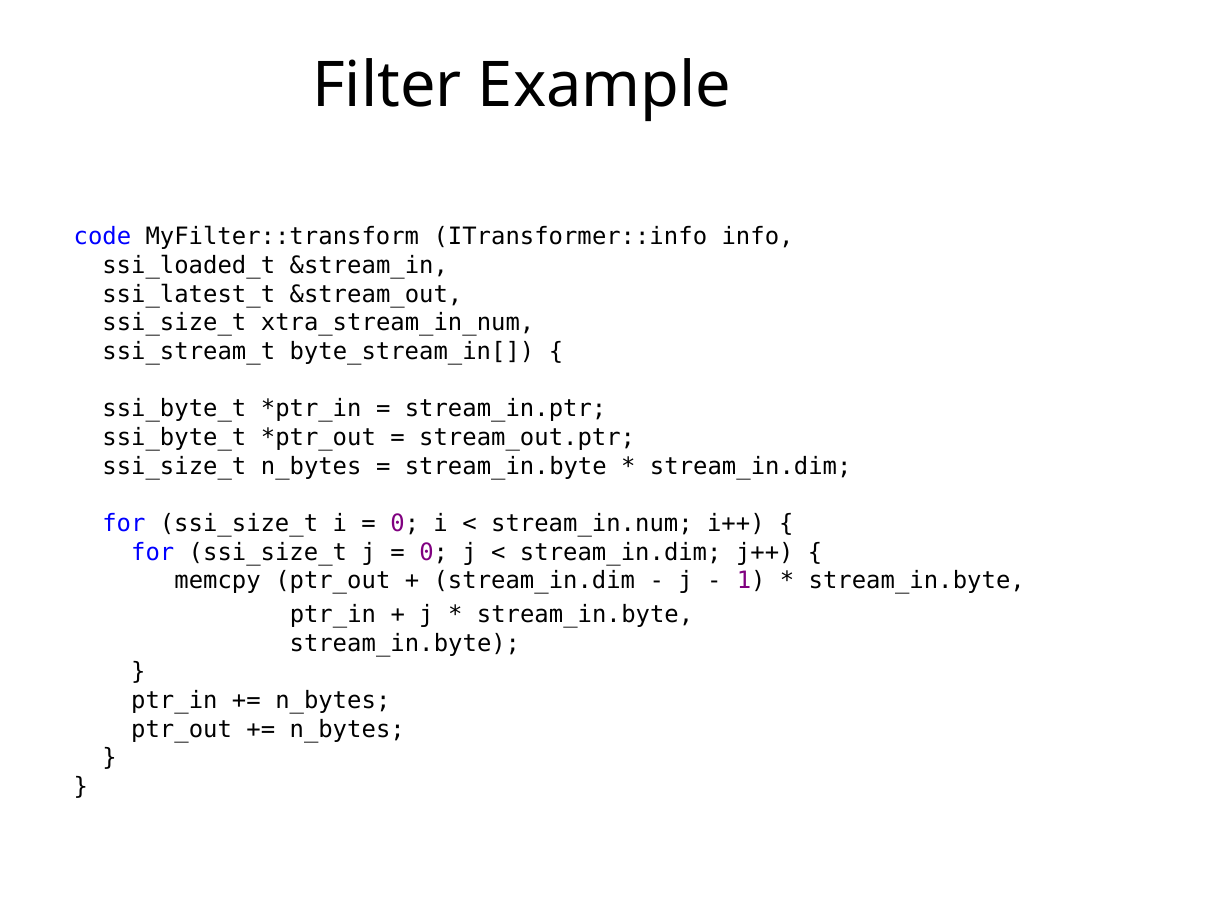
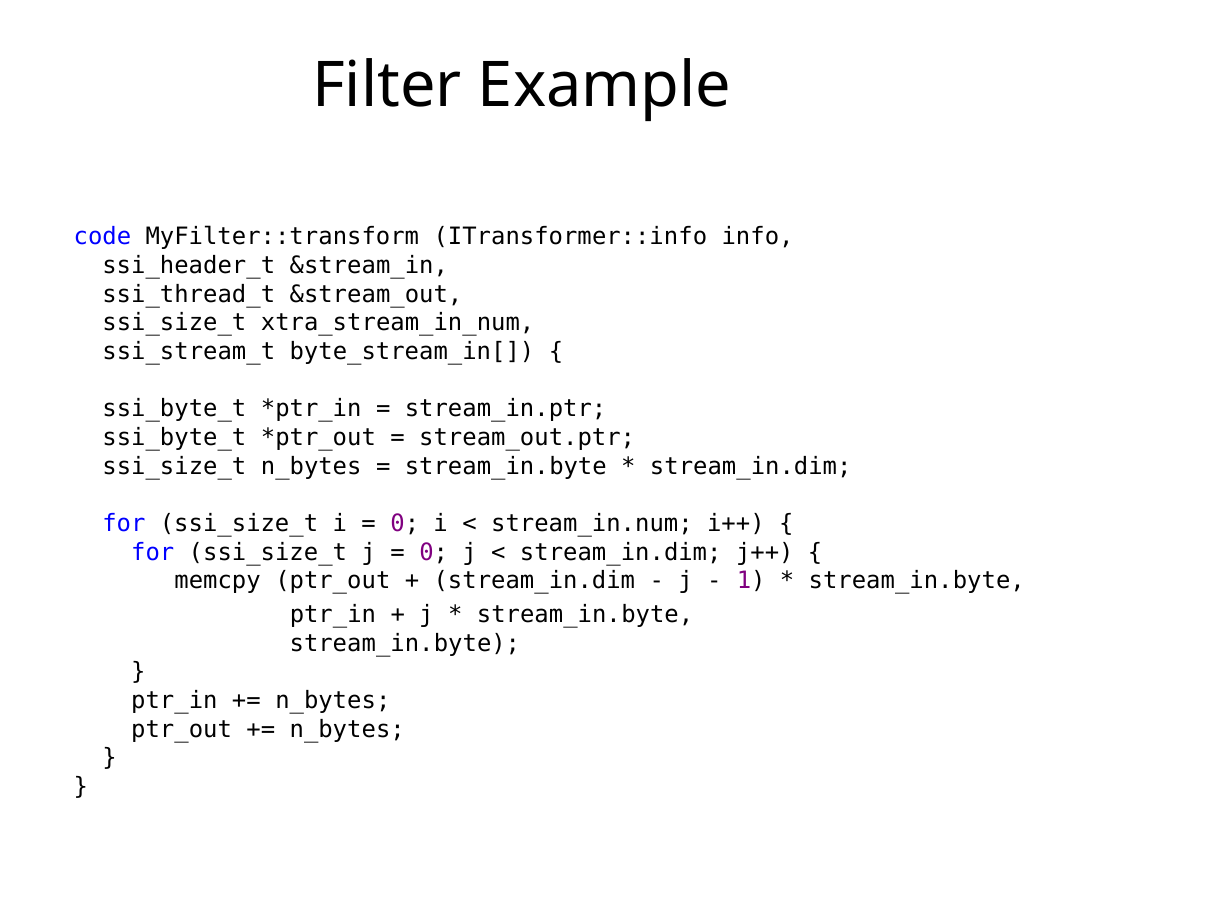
ssi_loaded_t: ssi_loaded_t -> ssi_header_t (189, 266)
ssi_latest_t: ssi_latest_t -> ssi_thread_t (189, 294)
